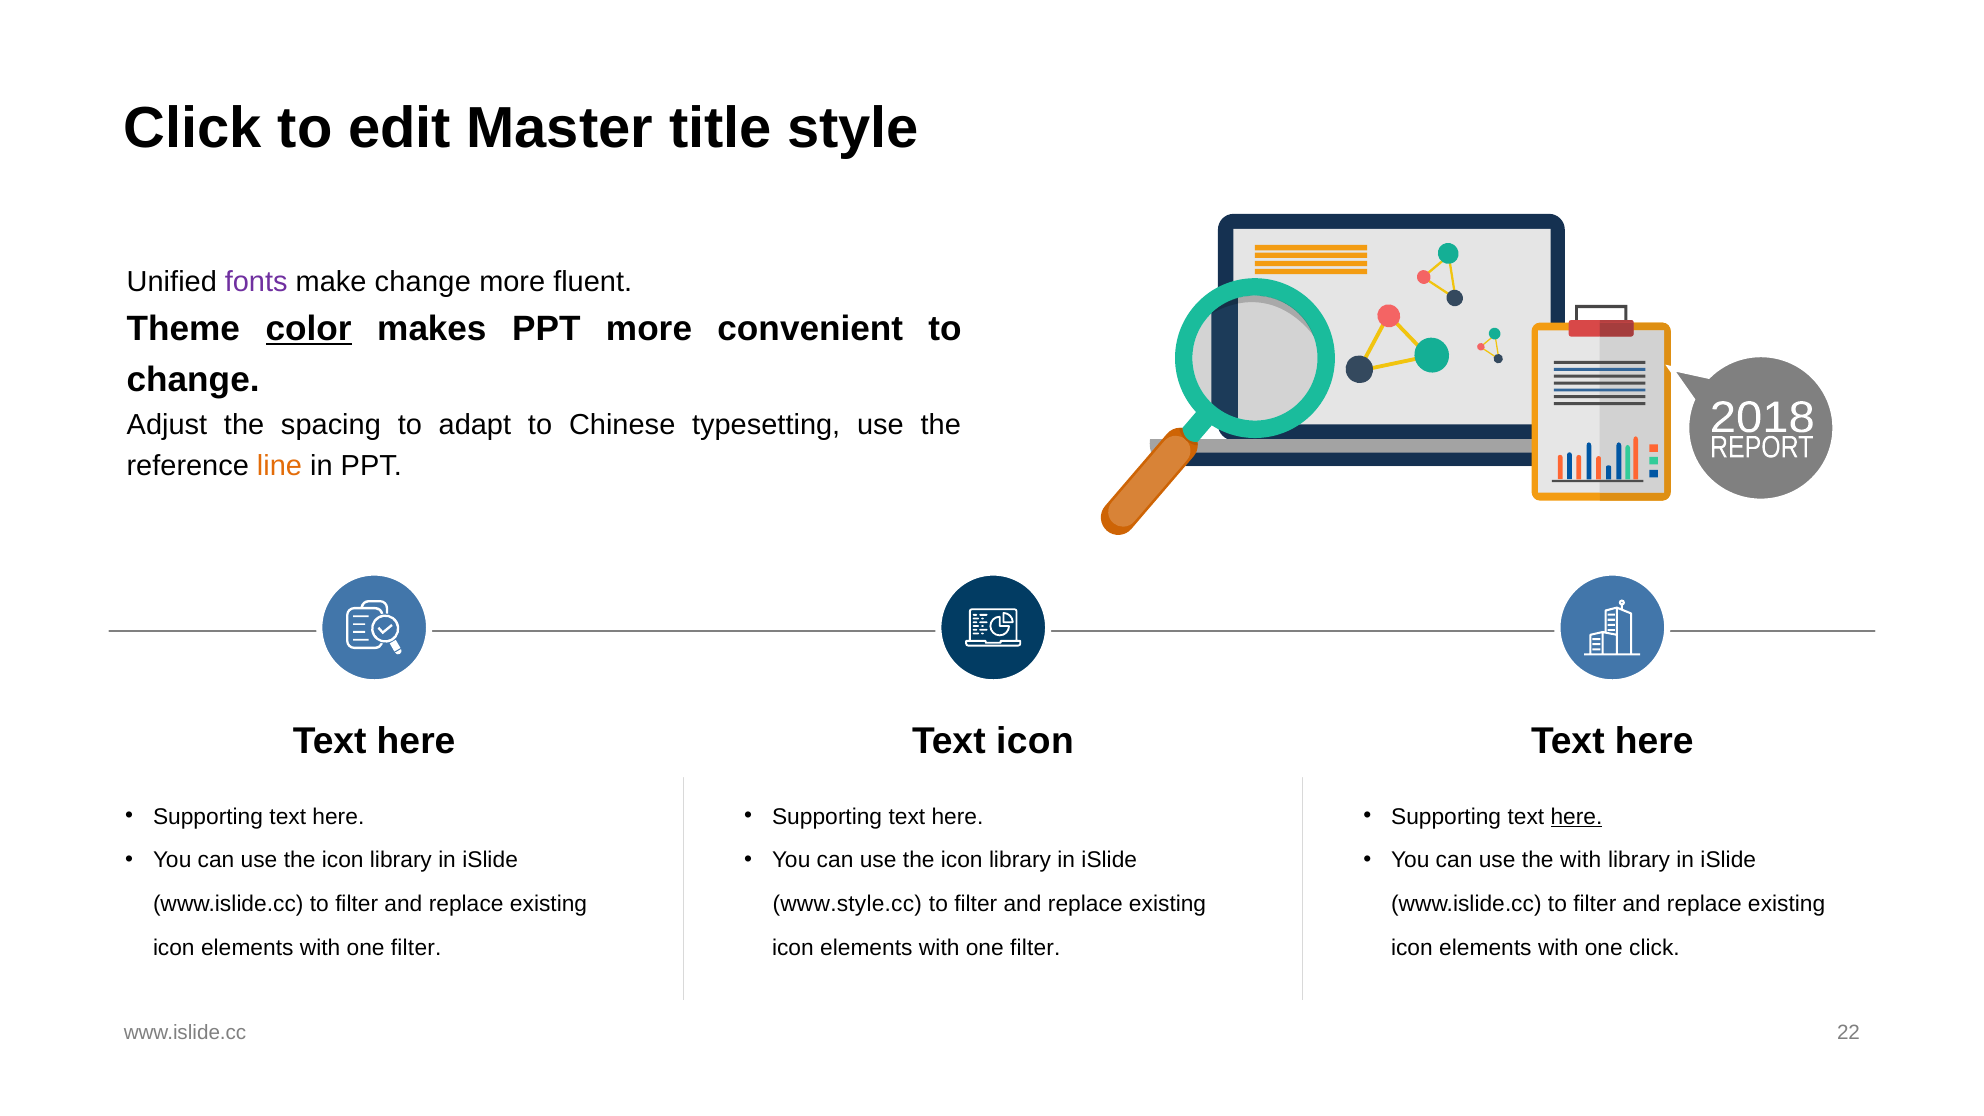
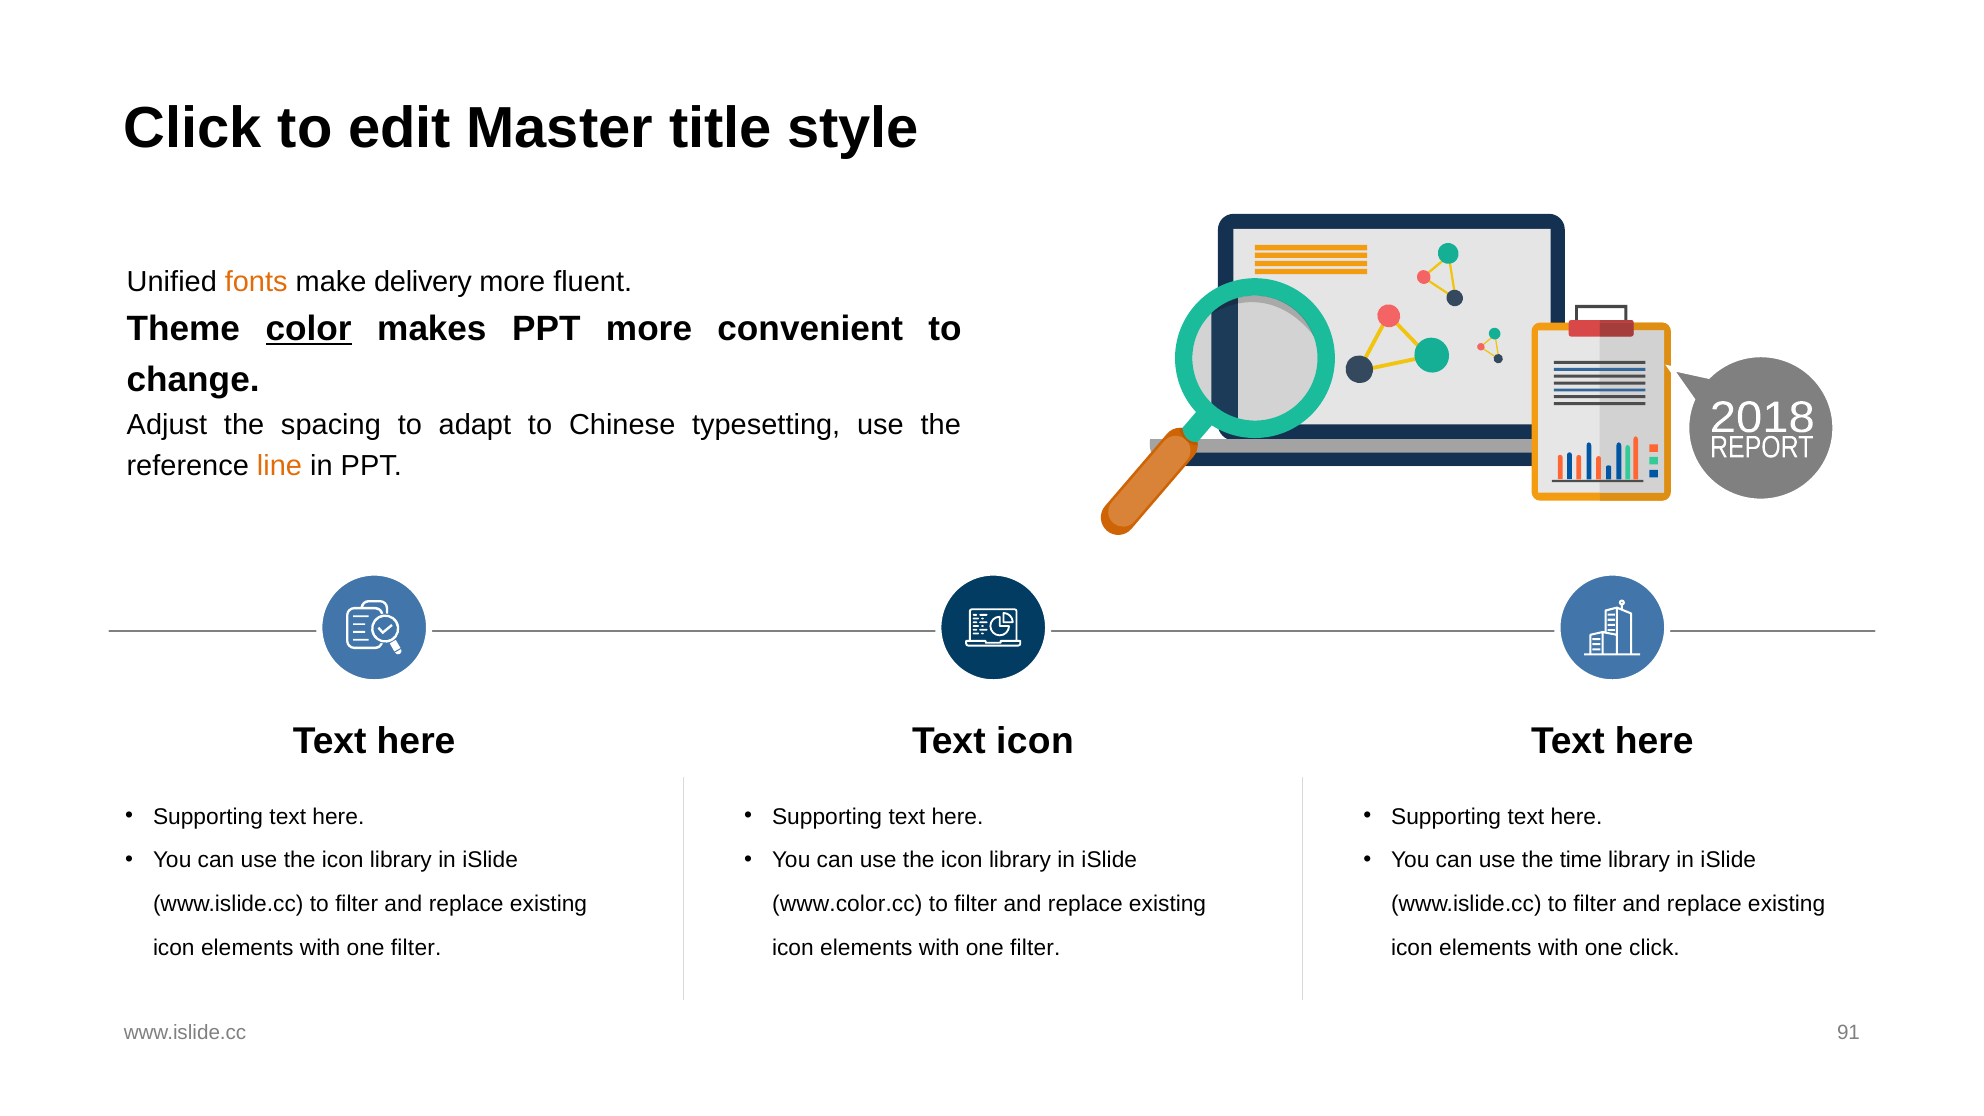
fonts colour: purple -> orange (256, 282)
make change: change -> delivery (423, 282)
here underline: present -> none (1576, 817)
the with: with -> time (1581, 860)
www.style.cc: www.style.cc -> www.color.cc (847, 904)
22: 22 -> 91 (1848, 1033)
